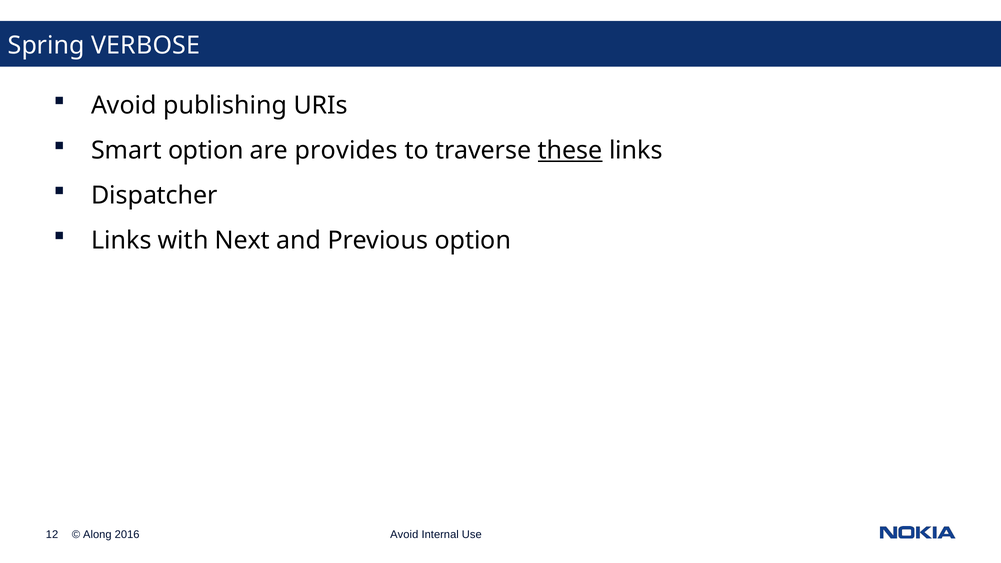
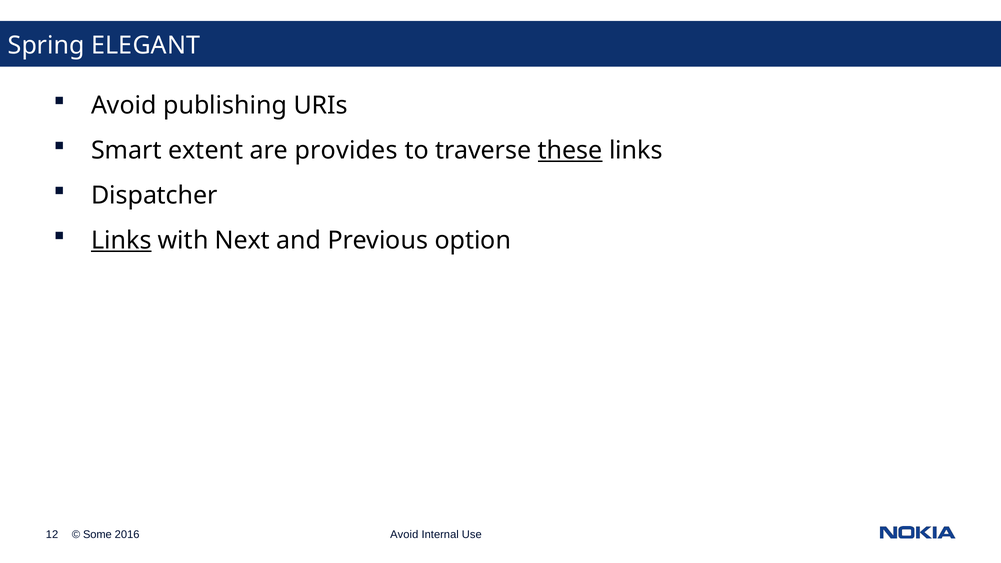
VERBOSE: VERBOSE -> ELEGANT (146, 46)
Smart option: option -> extent (206, 151)
Links underline: none -> present (121, 241)
Along: Along -> Some (97, 535)
